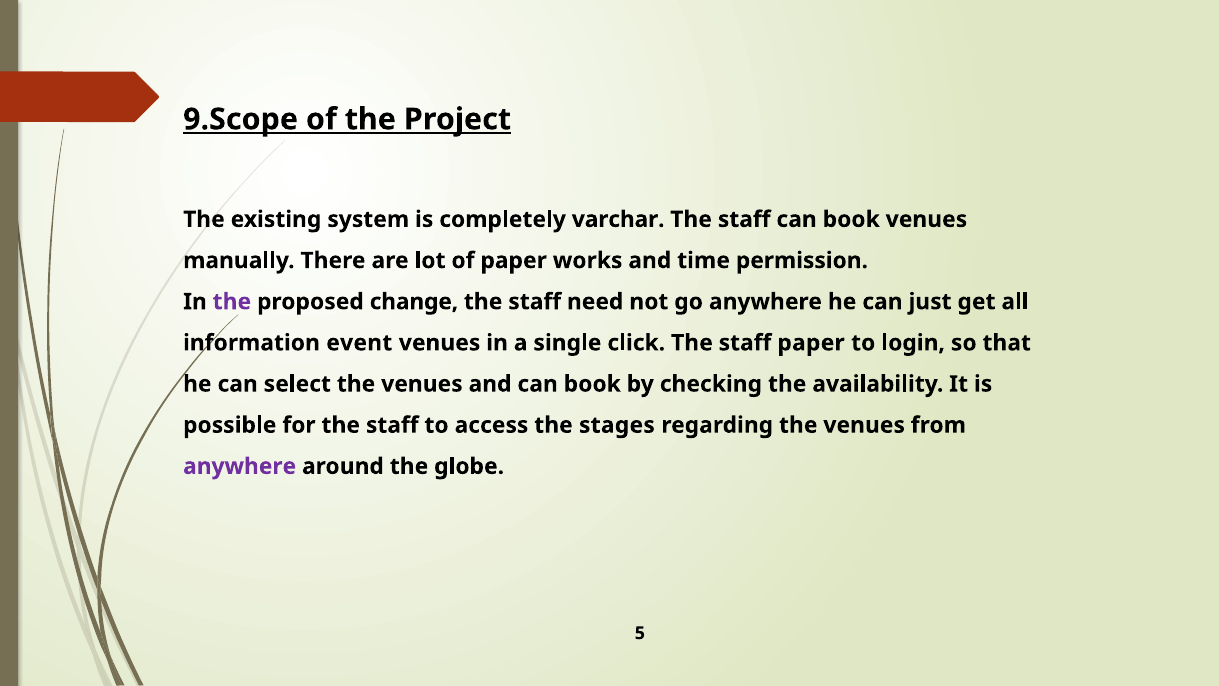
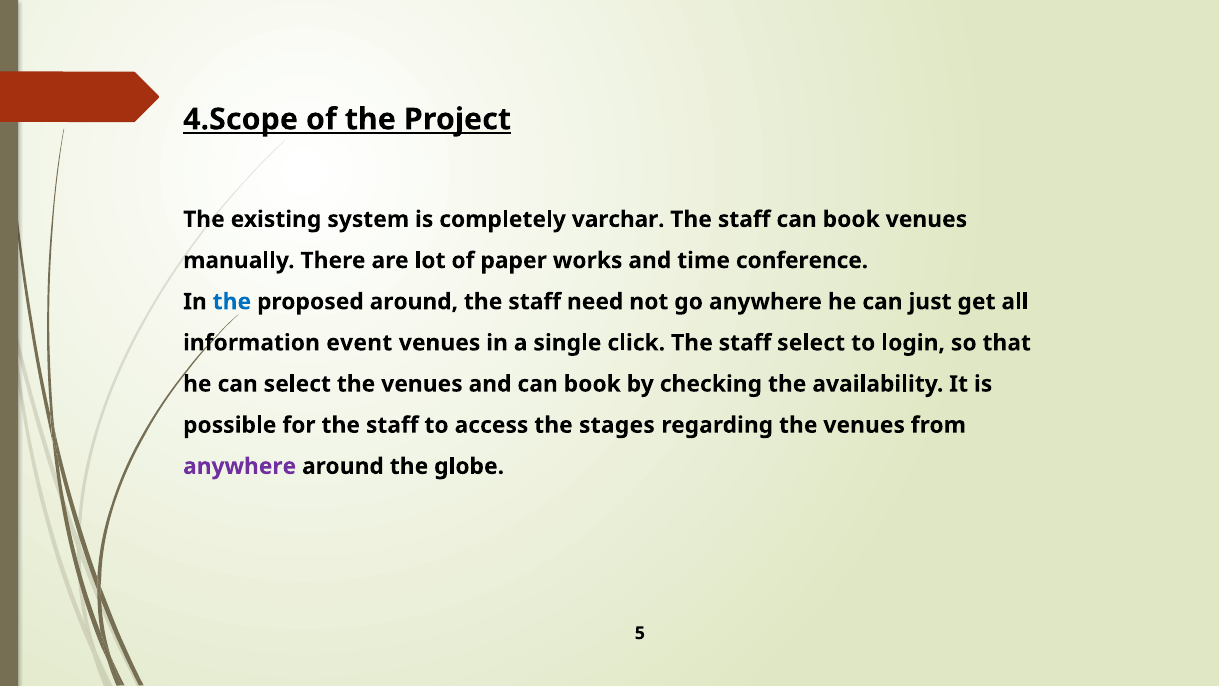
9.Scope: 9.Scope -> 4.Scope (241, 119)
permission: permission -> conference (802, 260)
the colour: purple -> blue (232, 302)
proposed change: change -> around (414, 302)
staff paper: paper -> select (811, 343)
